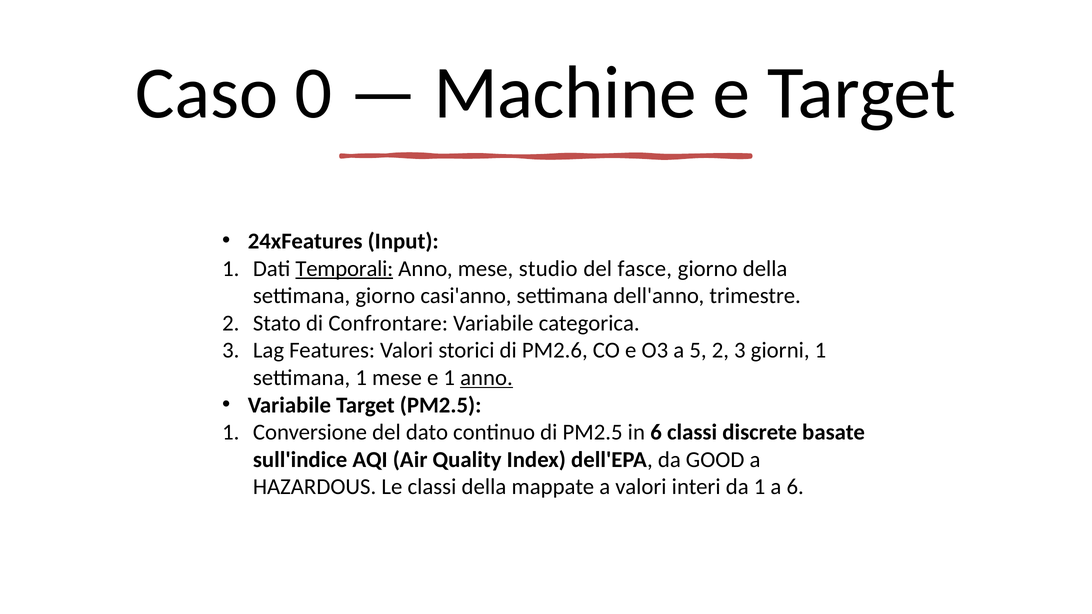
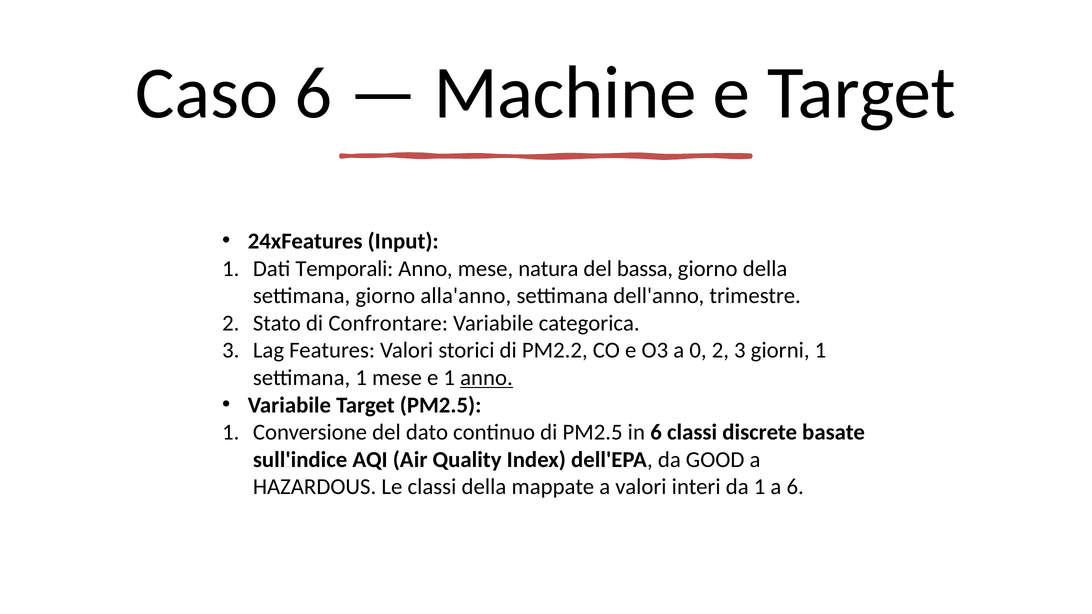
Caso 0: 0 -> 6 (313, 93)
Temporali underline: present -> none (344, 269)
studio: studio -> natura (548, 269)
fasce: fasce -> bassa (645, 269)
casi'anno: casi'anno -> alla'anno (466, 296)
PM2.6: PM2.6 -> PM2.2 (555, 351)
5: 5 -> 0 (698, 351)
